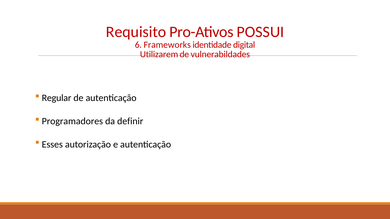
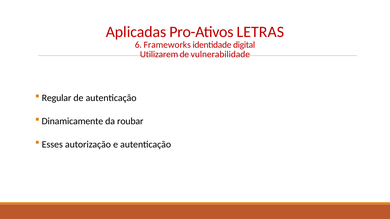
Requisito: Requisito -> Aplicadas (136, 32)
POSSUI: POSSUI -> LETRAS (260, 32)
vulnerabildades: vulnerabildades -> vulnerabilidade (220, 54)
Programadores: Programadores -> Dinamicamente (72, 121)
definir: definir -> roubar (130, 121)
